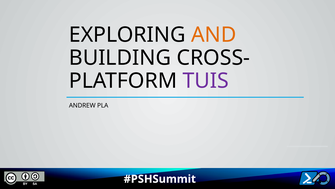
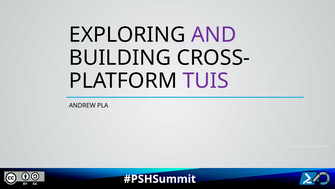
AND colour: orange -> purple (214, 35)
